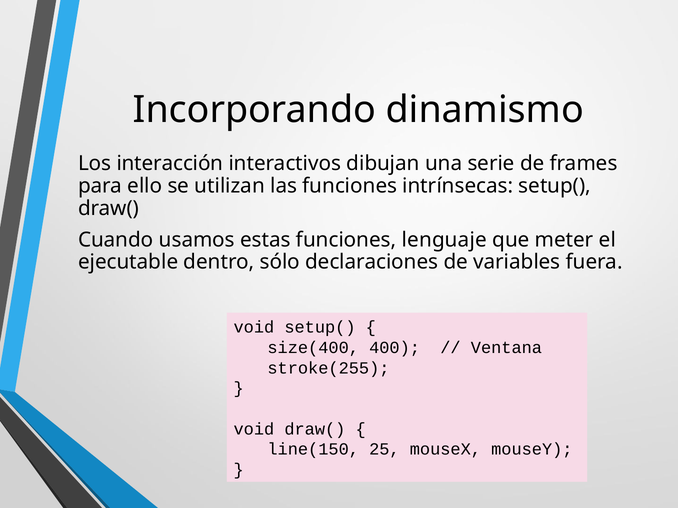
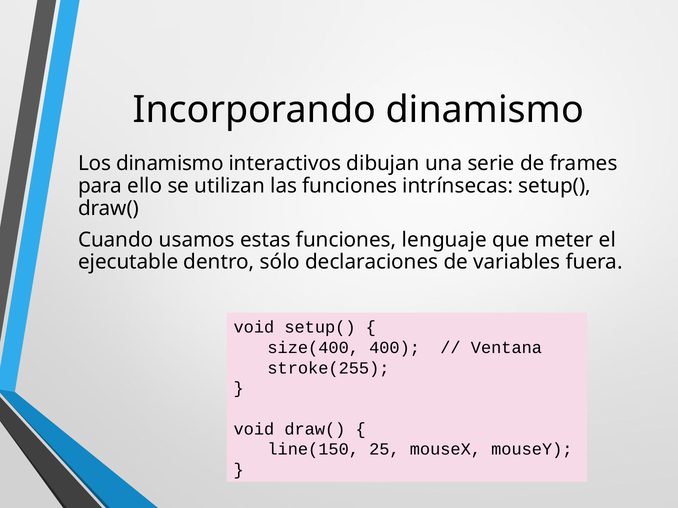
Los interacción: interacción -> dinamismo (170, 164)
